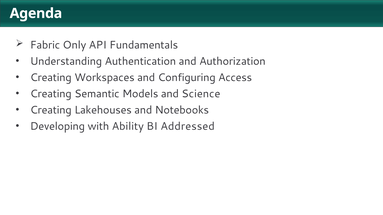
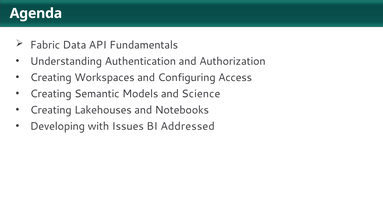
Only: Only -> Data (74, 45)
Ability: Ability -> Issues (128, 127)
